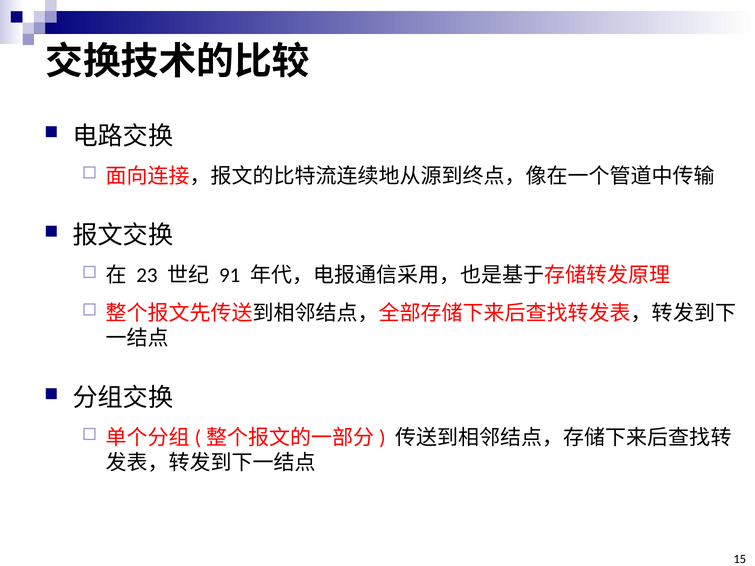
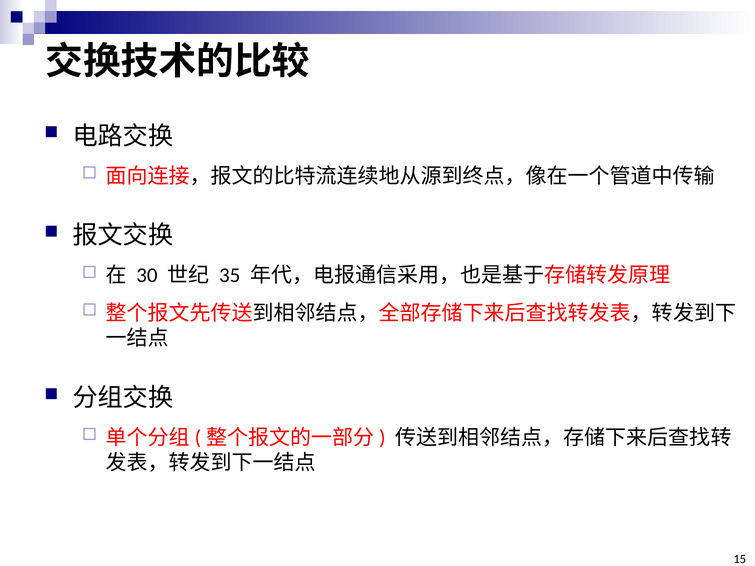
23: 23 -> 30 (147, 276)
91: 91 -> 35 (230, 276)
